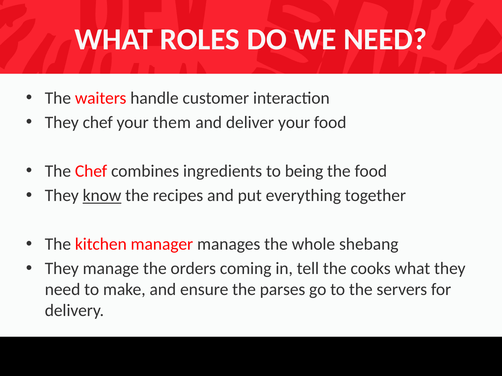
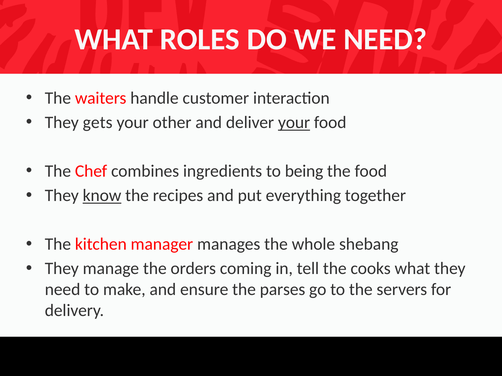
They chef: chef -> gets (98, 123)
them: them -> other (172, 123)
your underline: none -> present (294, 123)
